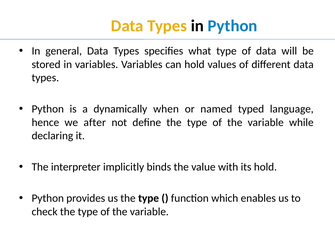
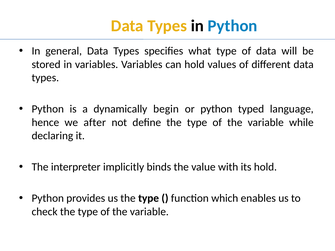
when: when -> begin (166, 109)
or named: named -> python (216, 109)
